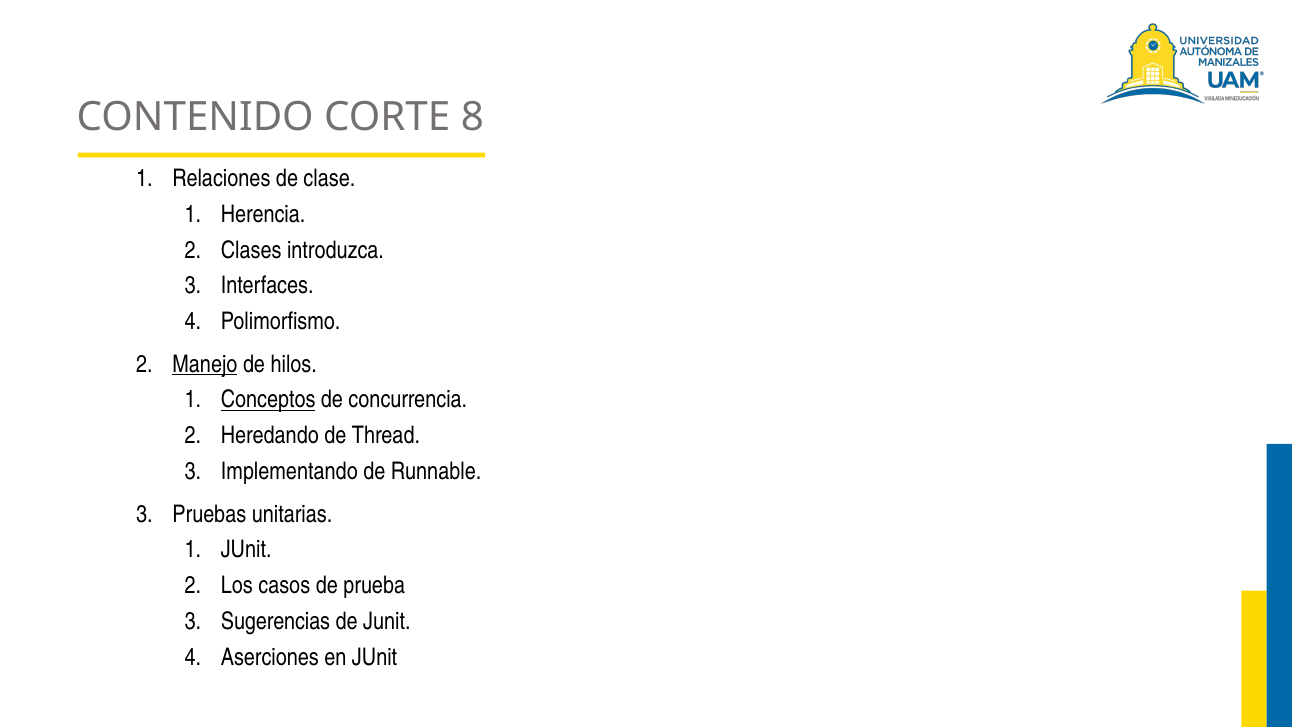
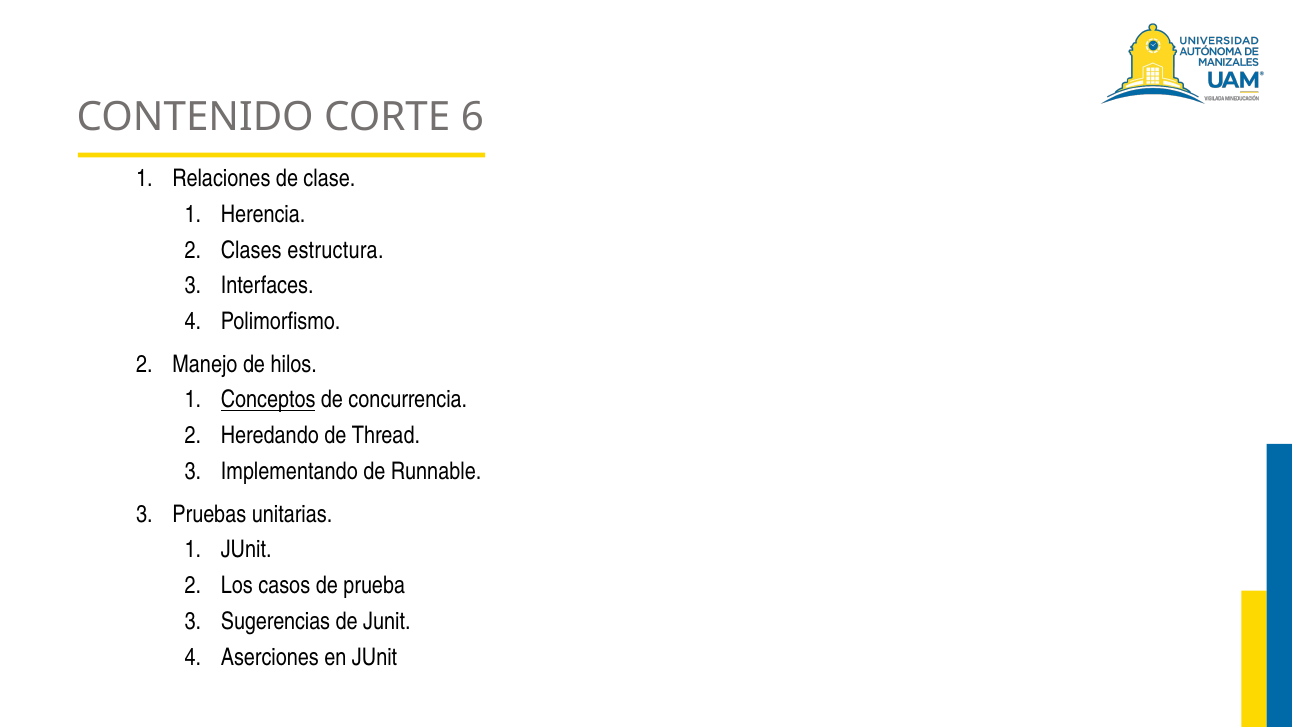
8: 8 -> 6 (472, 117)
introduzca: introduzca -> estructura (335, 250)
Manejo underline: present -> none (205, 364)
